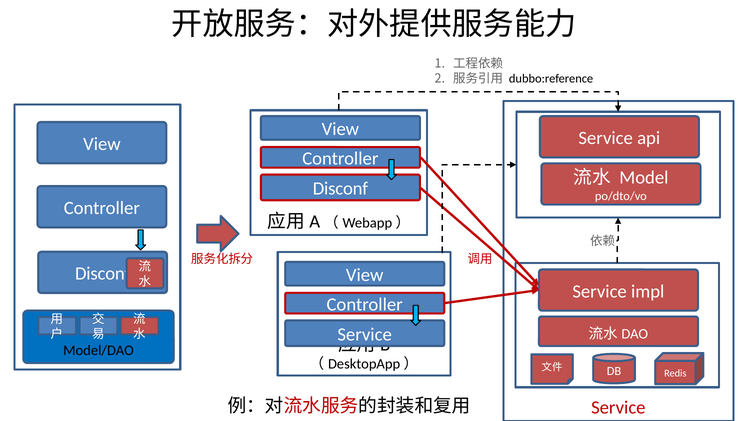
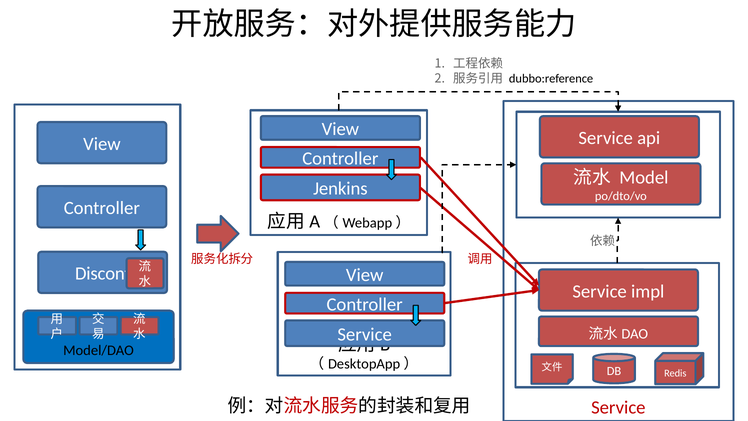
Disconf: Disconf -> Jenkins (340, 189)
